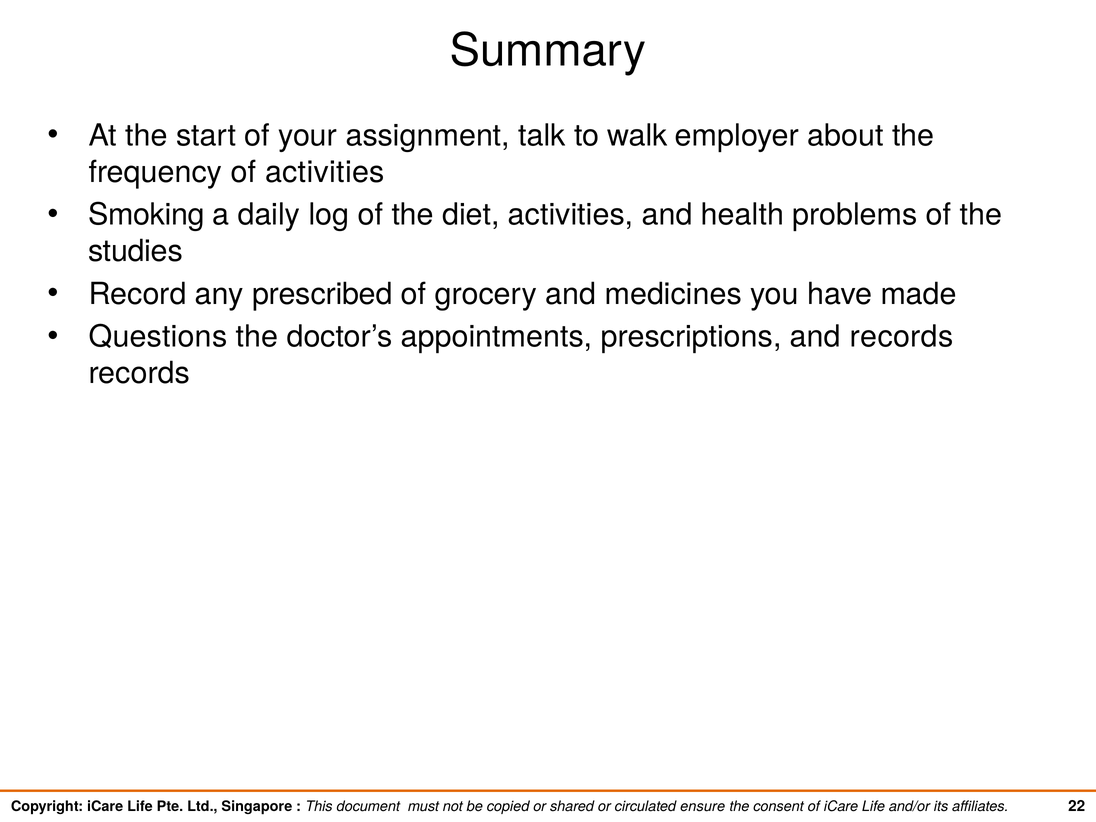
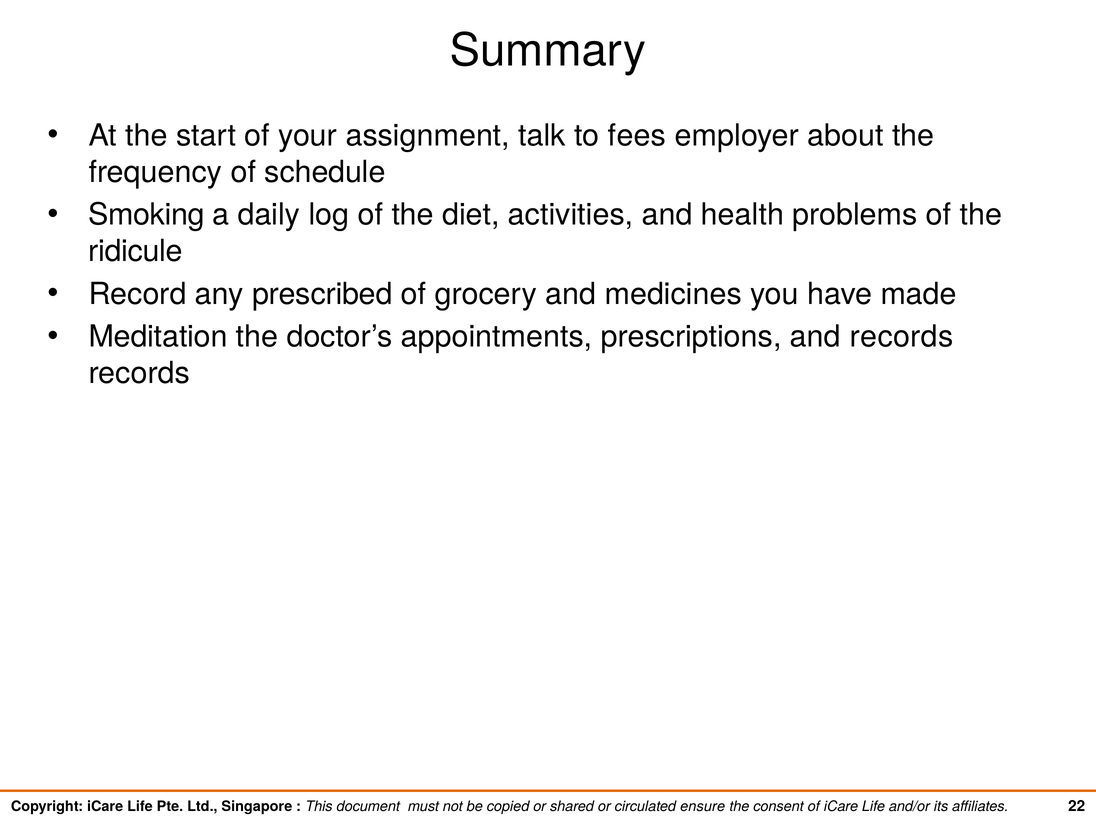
walk: walk -> fees (637, 136)
of activities: activities -> schedule (325, 172)
studies: studies -> ridicule (135, 251)
Questions: Questions -> Meditation (158, 337)
